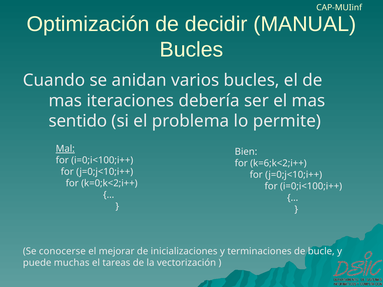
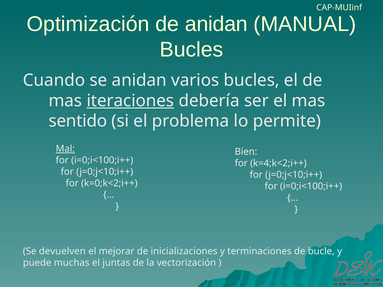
de decidir: decidir -> anidan (216, 24)
iteraciones underline: none -> present (130, 101)
k=6;k<2;i++: k=6;k<2;i++ -> k=4;k<2;i++ (278, 163)
conocerse: conocerse -> devuelven (62, 251)
tareas: tareas -> juntas (116, 263)
